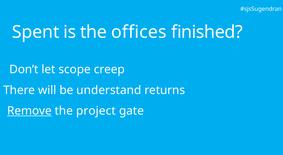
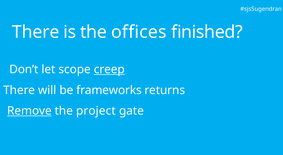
Spent: Spent -> There (36, 32)
creep underline: none -> present (109, 70)
understand: understand -> frameworks (109, 90)
